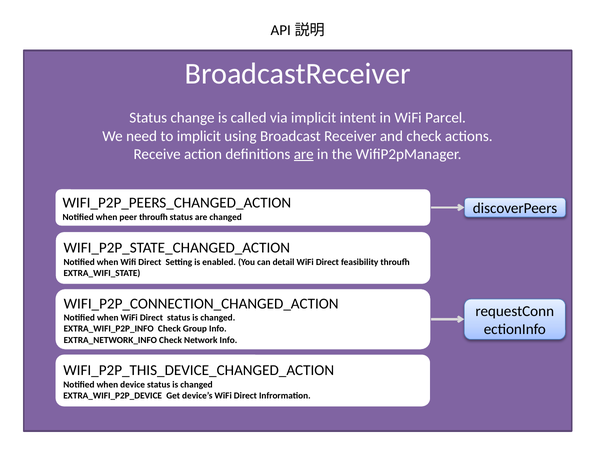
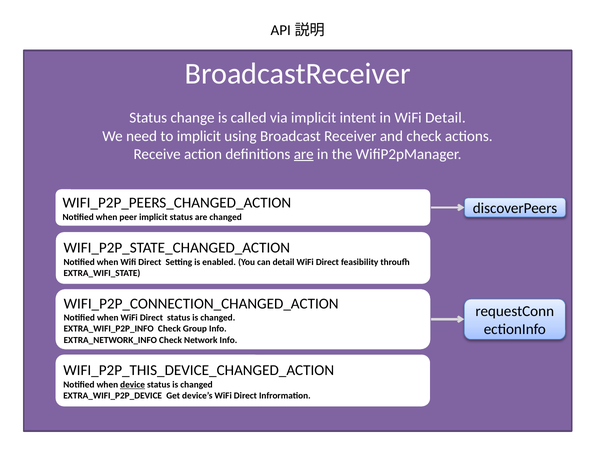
WiFi Parcel: Parcel -> Detail (445, 118)
peer throufh: throufh -> implicit (153, 217)
device underline: none -> present (133, 385)
